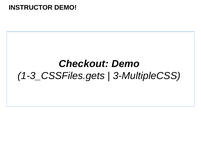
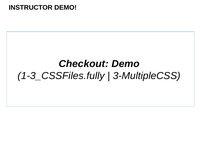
1-3_CSSFiles.gets: 1-3_CSSFiles.gets -> 1-3_CSSFiles.fully (61, 76)
